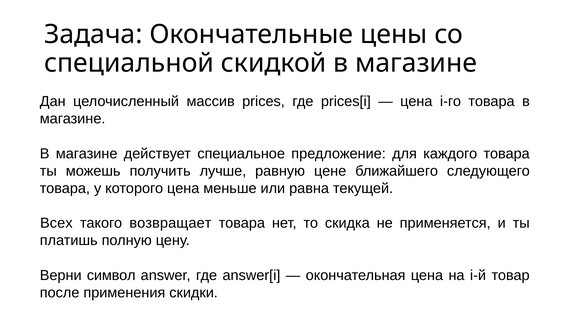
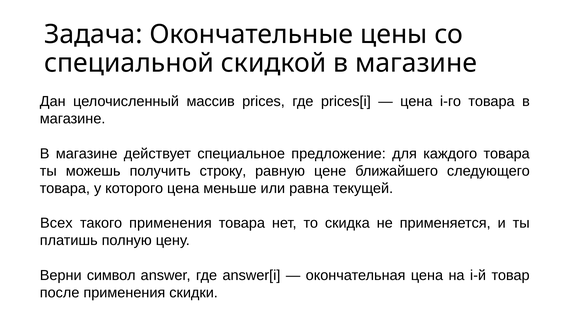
лучше: лучше -> строку (223, 171)
такого возвращает: возвращает -> применения (170, 223)
